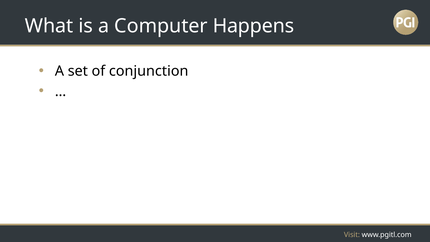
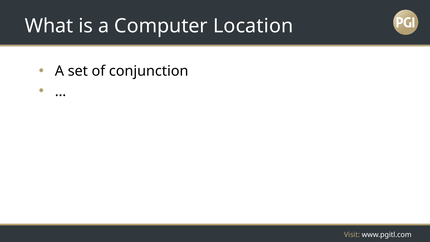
Happens: Happens -> Location (253, 26)
